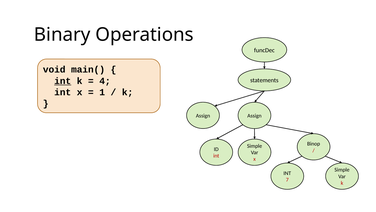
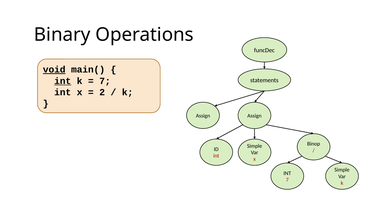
void underline: none -> present (54, 69)
4: 4 -> 7 (105, 81)
1: 1 -> 2 (102, 92)
